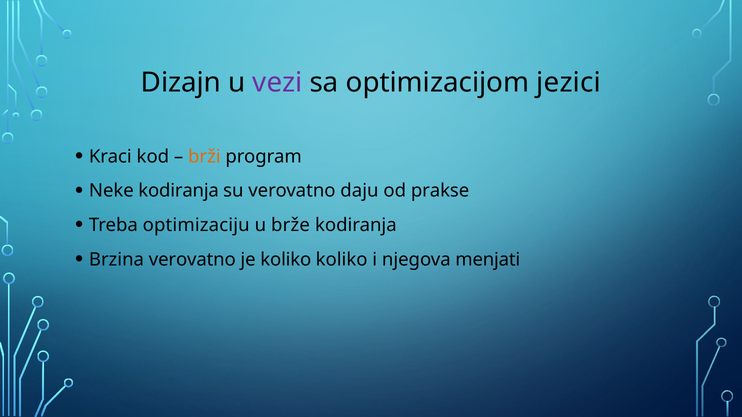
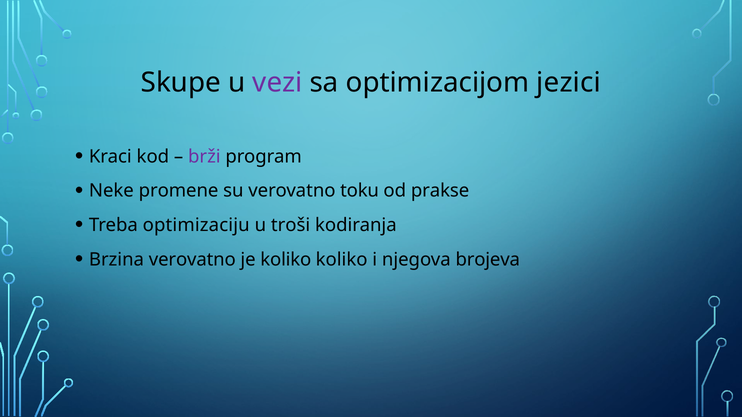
Dizajn: Dizajn -> Skupe (181, 82)
brži colour: orange -> purple (204, 157)
Neke kodiranja: kodiranja -> promene (179, 191)
daju: daju -> toku (360, 191)
brže: brže -> troši (291, 225)
menjati: menjati -> brojeva (488, 260)
